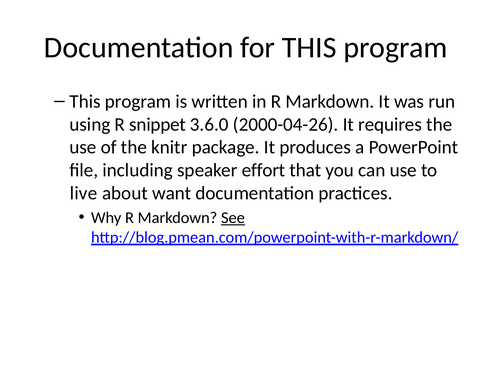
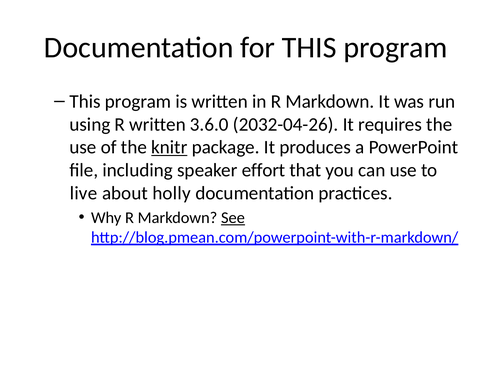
R snippet: snippet -> written (158, 124)
2000-04-26: 2000-04-26 -> 2032-04-26 (286, 124)
knitr underline: none -> present (169, 147)
want: want -> holly (172, 193)
